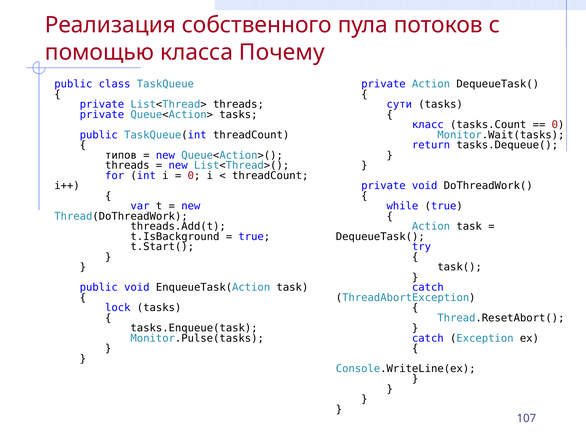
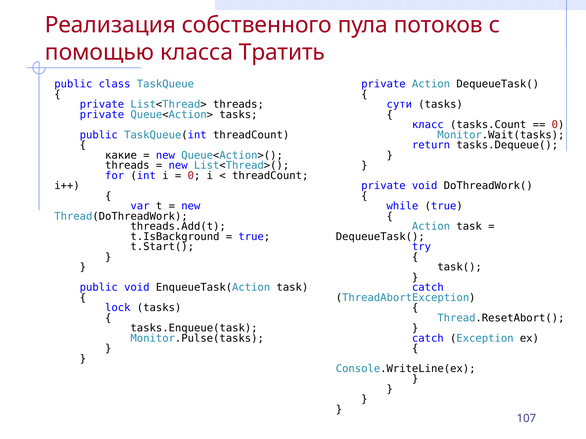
Почему: Почему -> Тратить (282, 52)
типов: типов -> какие (121, 155)
